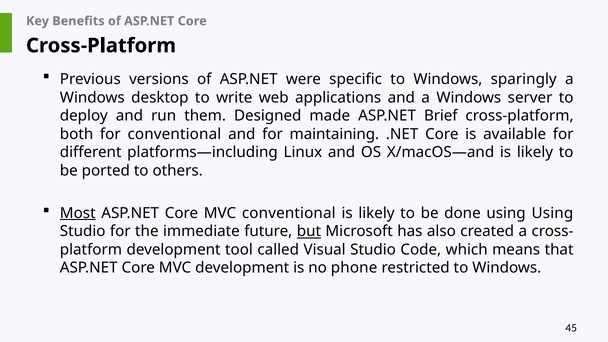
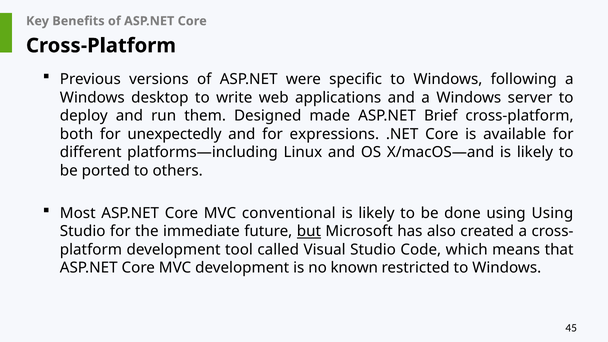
sparingly: sparingly -> following (524, 79)
for conventional: conventional -> unexpectedly (175, 134)
maintaining: maintaining -> expressions (334, 134)
Most underline: present -> none (78, 213)
phone: phone -> known (354, 268)
